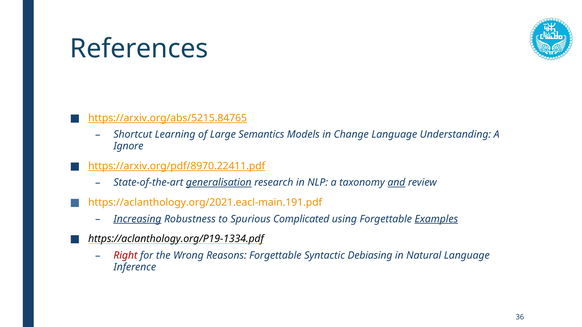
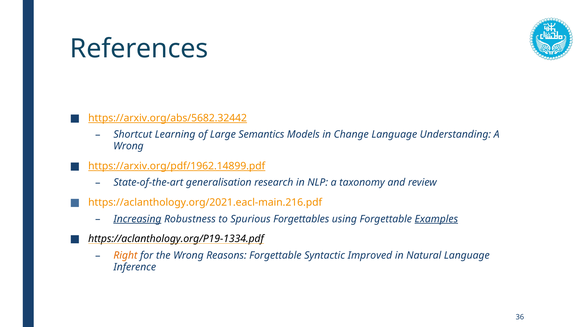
https://arxiv.org/abs/5215.84765: https://arxiv.org/abs/5215.84765 -> https://arxiv.org/abs/5682.32442 (168, 118)
Ignore: Ignore -> Wrong (128, 146)
https://arxiv.org/pdf/8970.22411.pdf: https://arxiv.org/pdf/8970.22411.pdf -> https://arxiv.org/pdf/1962.14899.pdf (177, 166)
generalisation underline: present -> none (219, 183)
and underline: present -> none (396, 183)
https://aclanthology.org/2021.eacl-main.191.pdf: https://aclanthology.org/2021.eacl-main.191.pdf -> https://aclanthology.org/2021.eacl-main.216.pdf (205, 203)
Complicated: Complicated -> Forgettables (301, 219)
Right colour: red -> orange (125, 256)
Debiasing: Debiasing -> Improved (370, 256)
